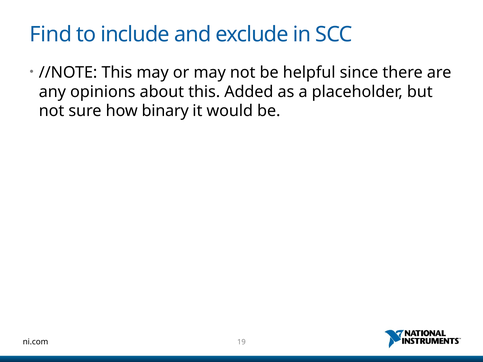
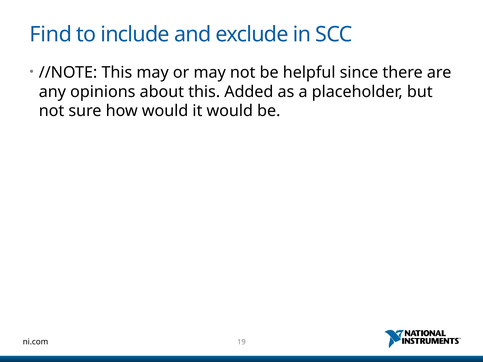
how binary: binary -> would (165, 111)
